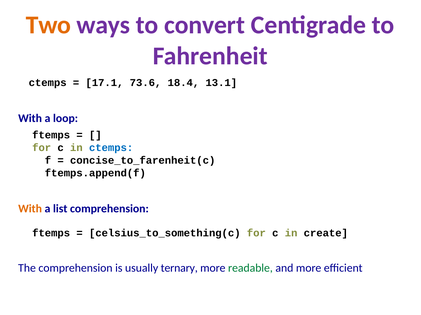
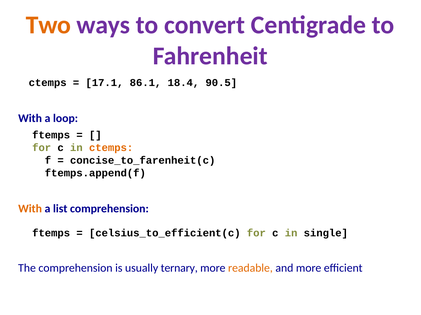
73.6: 73.6 -> 86.1 (146, 83)
13.1: 13.1 -> 90.5 (221, 83)
ctemps colour: blue -> orange (111, 148)
celsius_to_something(c: celsius_to_something(c -> celsius_to_efficient(c (165, 234)
create: create -> single (326, 234)
readable colour: green -> orange (250, 269)
